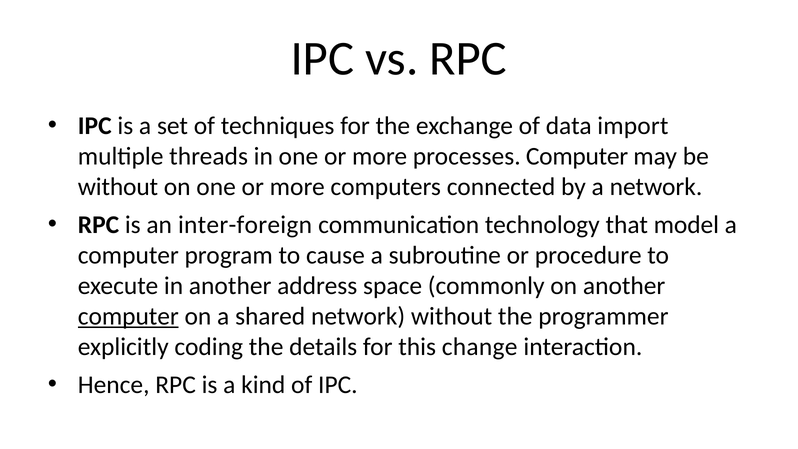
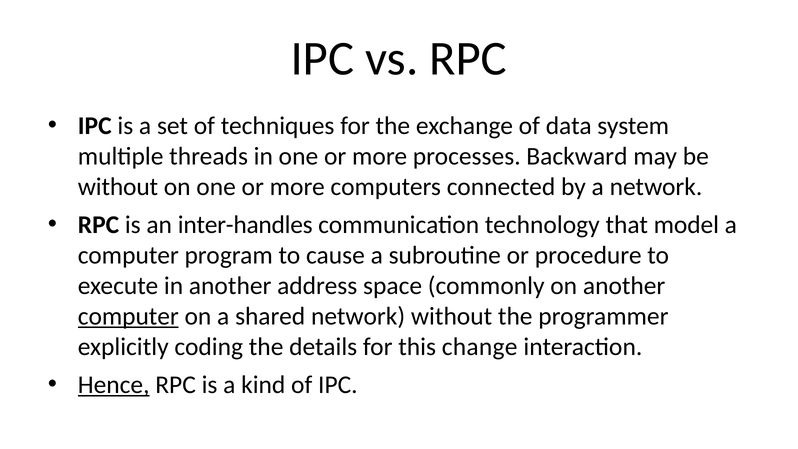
import: import -> system (633, 126)
processes Computer: Computer -> Backward (577, 156)
inter-foreign: inter-foreign -> inter-handles (245, 225)
Hence underline: none -> present (114, 385)
